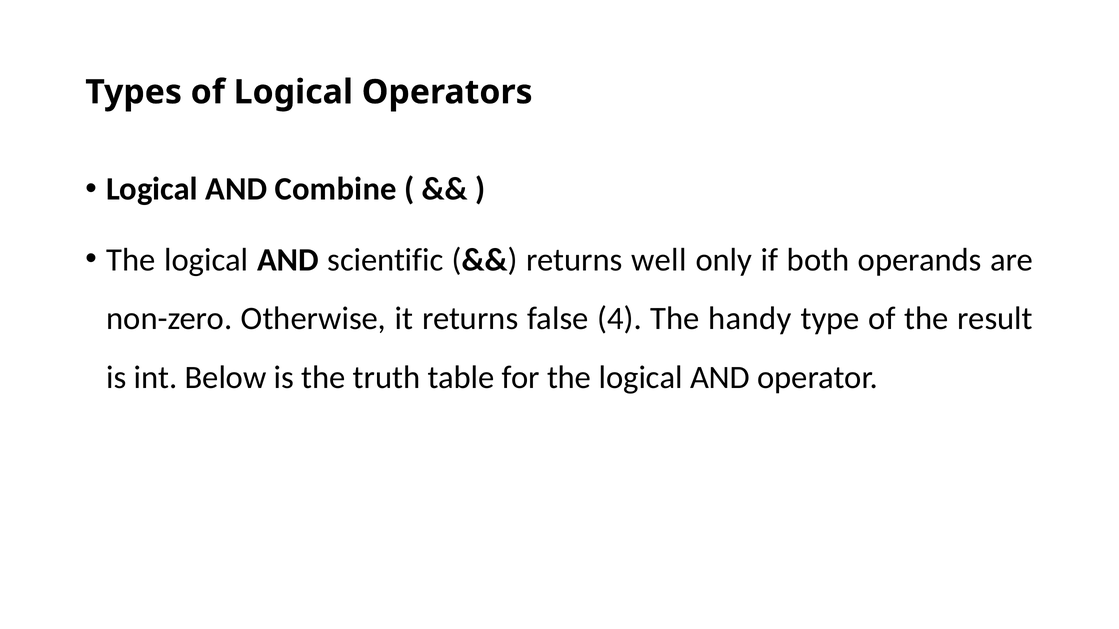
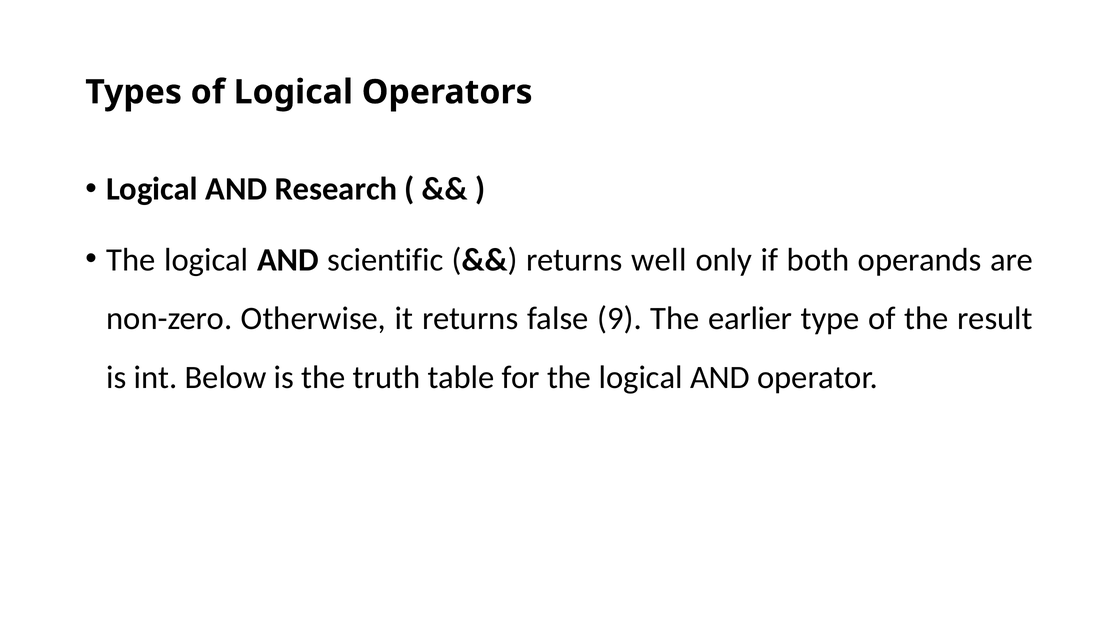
Combine: Combine -> Research (336, 189)
4: 4 -> 9 (619, 319)
handy: handy -> earlier (750, 319)
